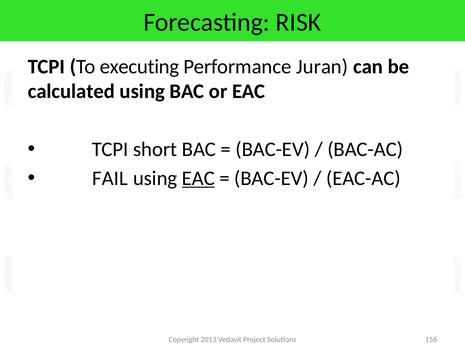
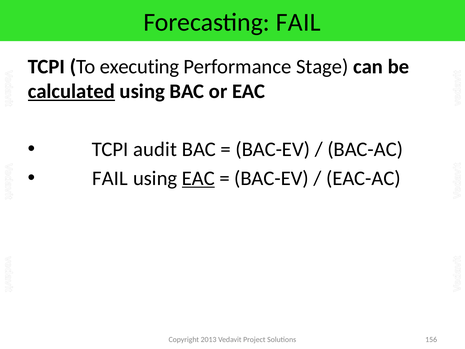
Forecasting RISK: RISK -> FAIL (298, 22)
Juran: Juran -> Stage (322, 67)
calculated underline: none -> present (71, 91)
short: short -> audit (155, 149)
